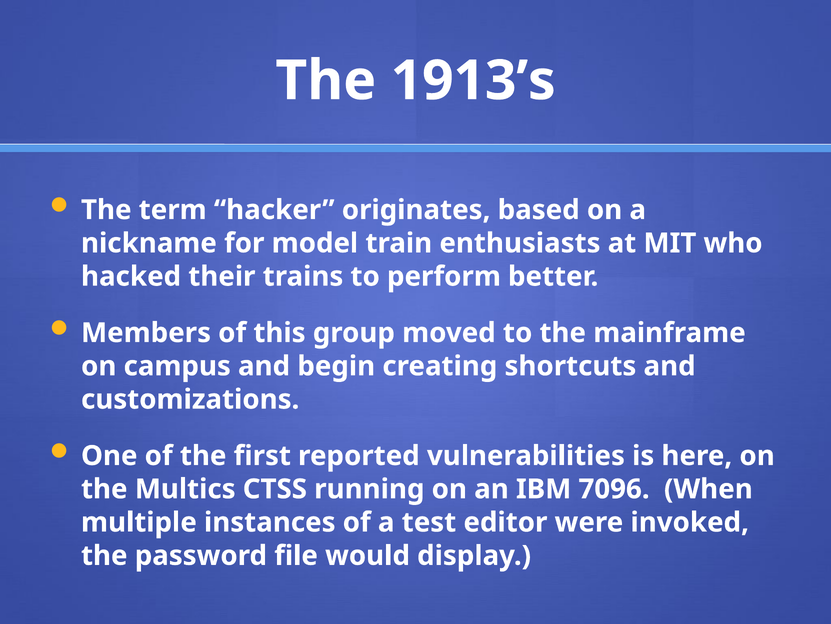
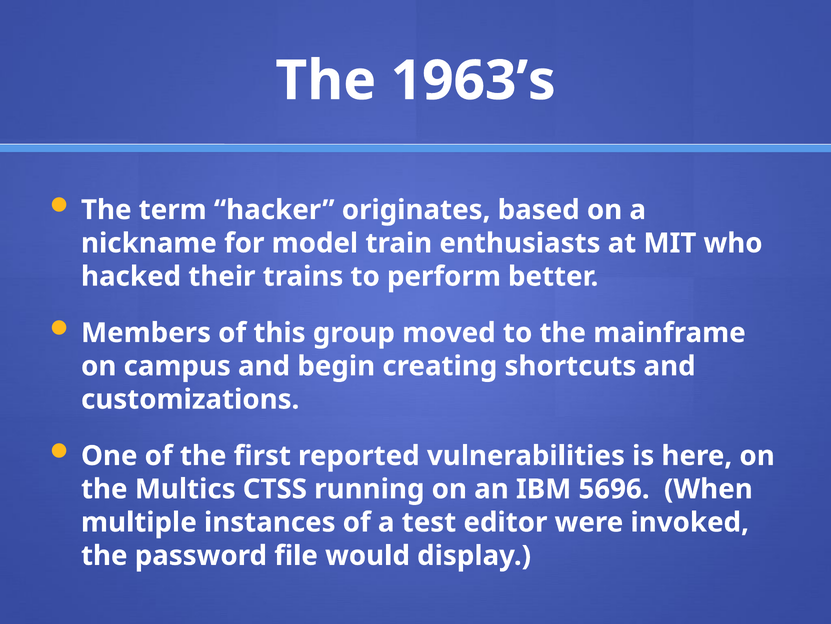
1913’s: 1913’s -> 1963’s (473, 81)
7096: 7096 -> 5696 (614, 489)
